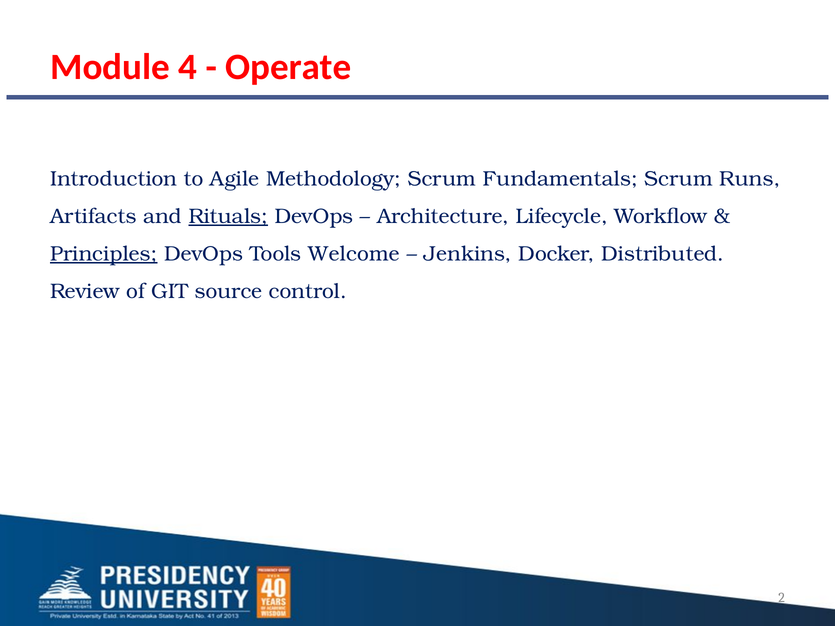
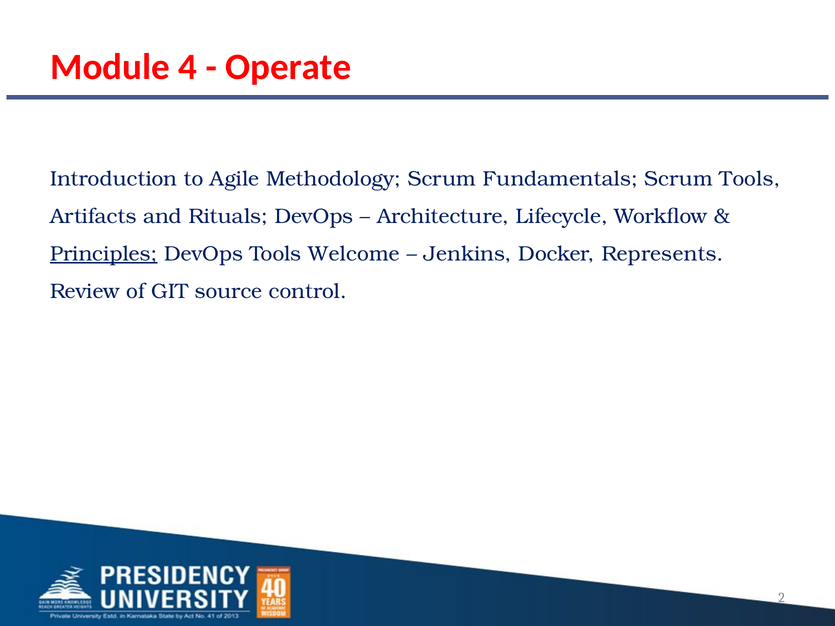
Scrum Runs: Runs -> Tools (750, 179)
Rituals underline: present -> none (228, 216)
Distributed: Distributed -> Represents (663, 254)
